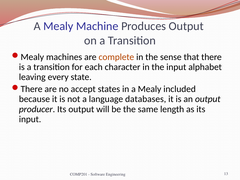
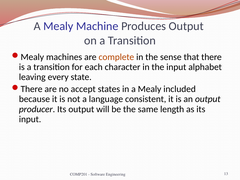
databases: databases -> consistent (146, 99)
